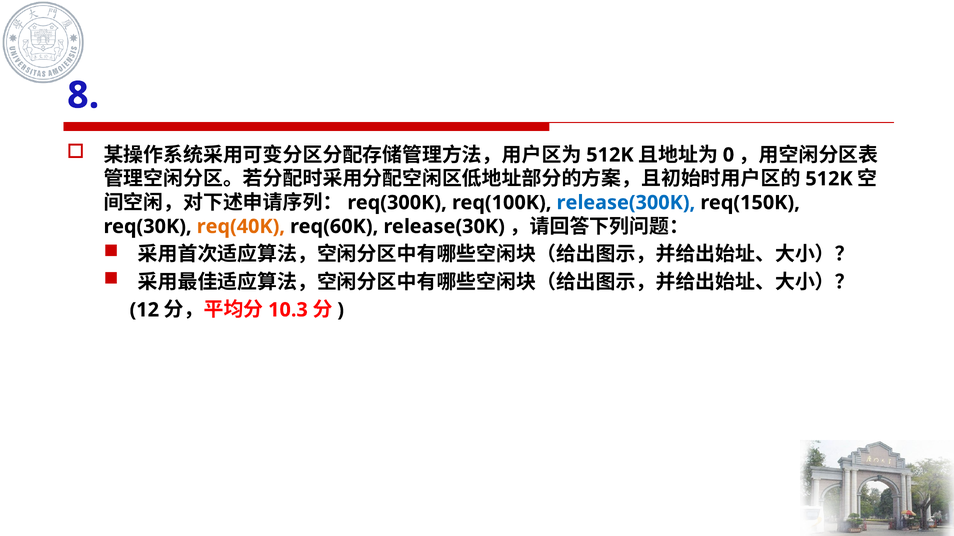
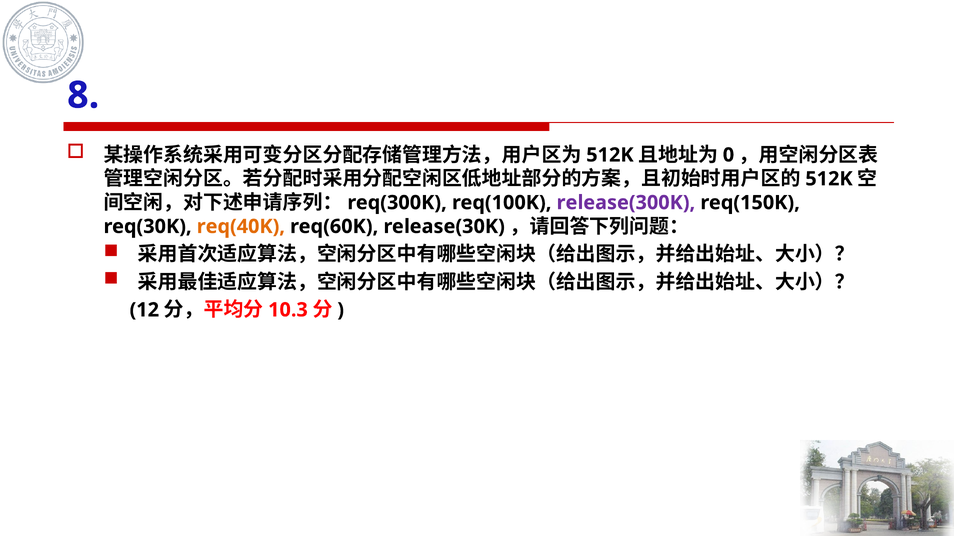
release(300K colour: blue -> purple (626, 203)
